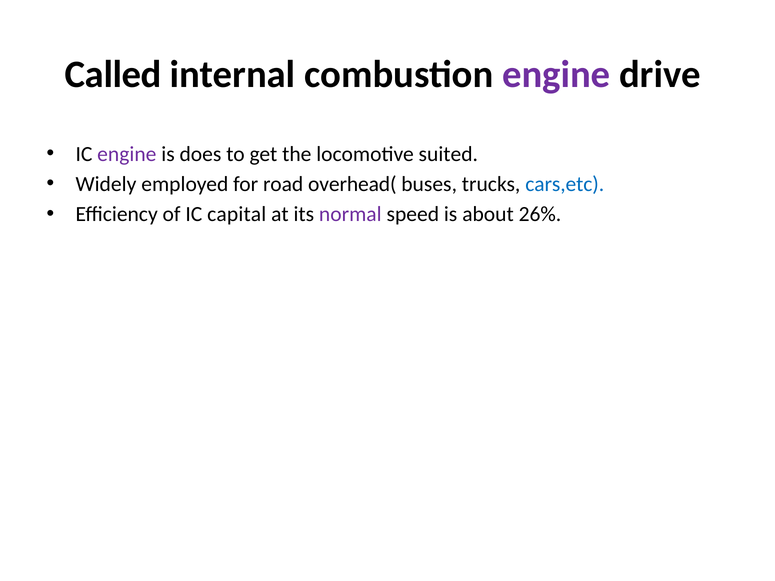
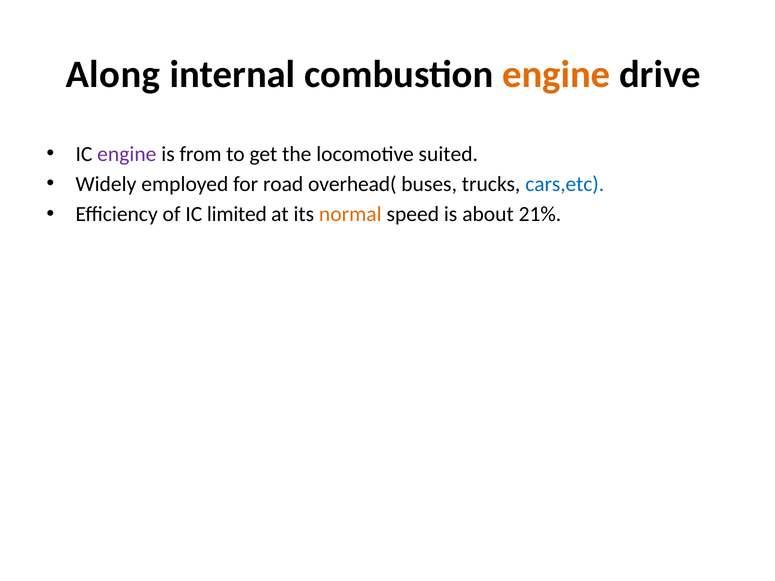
Called: Called -> Along (113, 74)
engine colour: purple -> orange (556, 74)
does: does -> from (201, 154)
capital: capital -> limited (237, 214)
normal colour: purple -> orange (350, 214)
26%: 26% -> 21% (540, 214)
